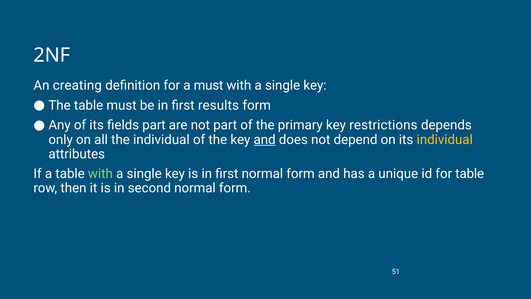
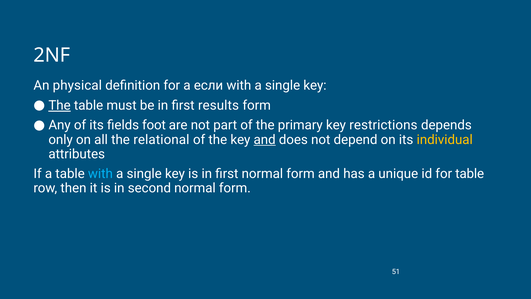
creating: creating -> physical (77, 85)
a must: must -> если (208, 85)
The underline: none -> present (60, 105)
fields part: part -> foot (154, 125)
the individual: individual -> relational (161, 139)
with colour: light green -> light blue (100, 174)
